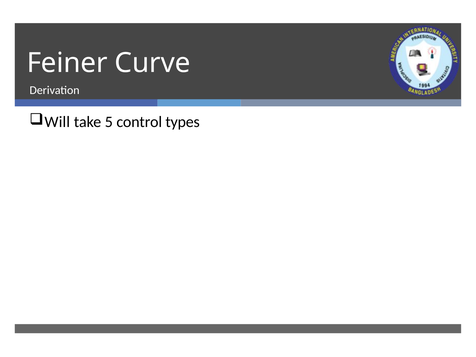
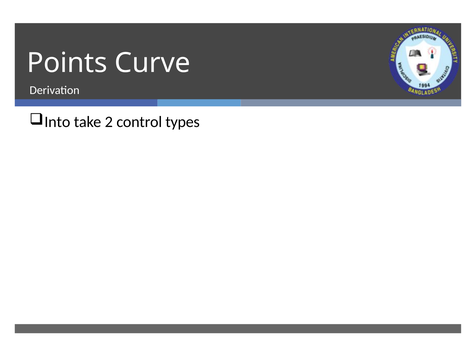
Feiner: Feiner -> Points (67, 63)
Will: Will -> Into (57, 122)
5: 5 -> 2 (109, 122)
